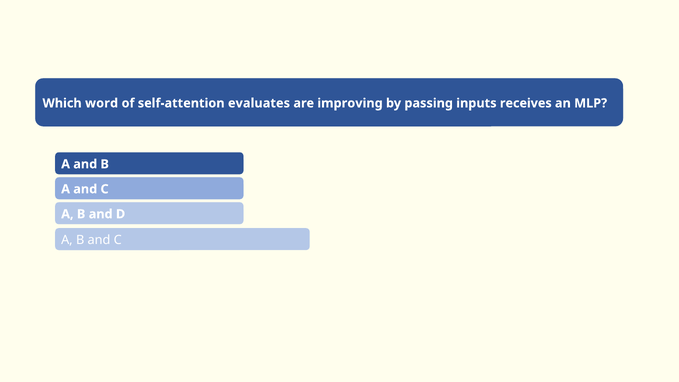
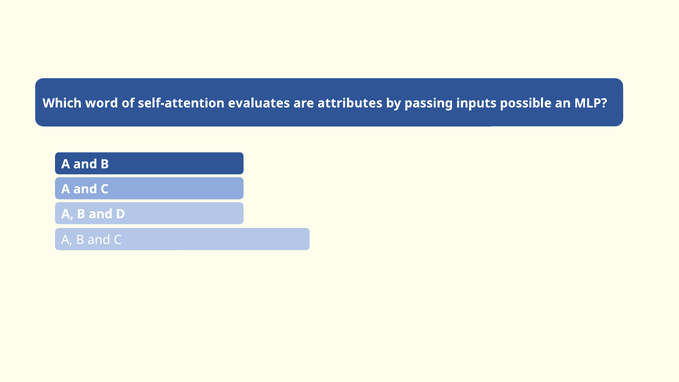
improving: improving -> attributes (350, 103)
receives: receives -> possible (526, 103)
